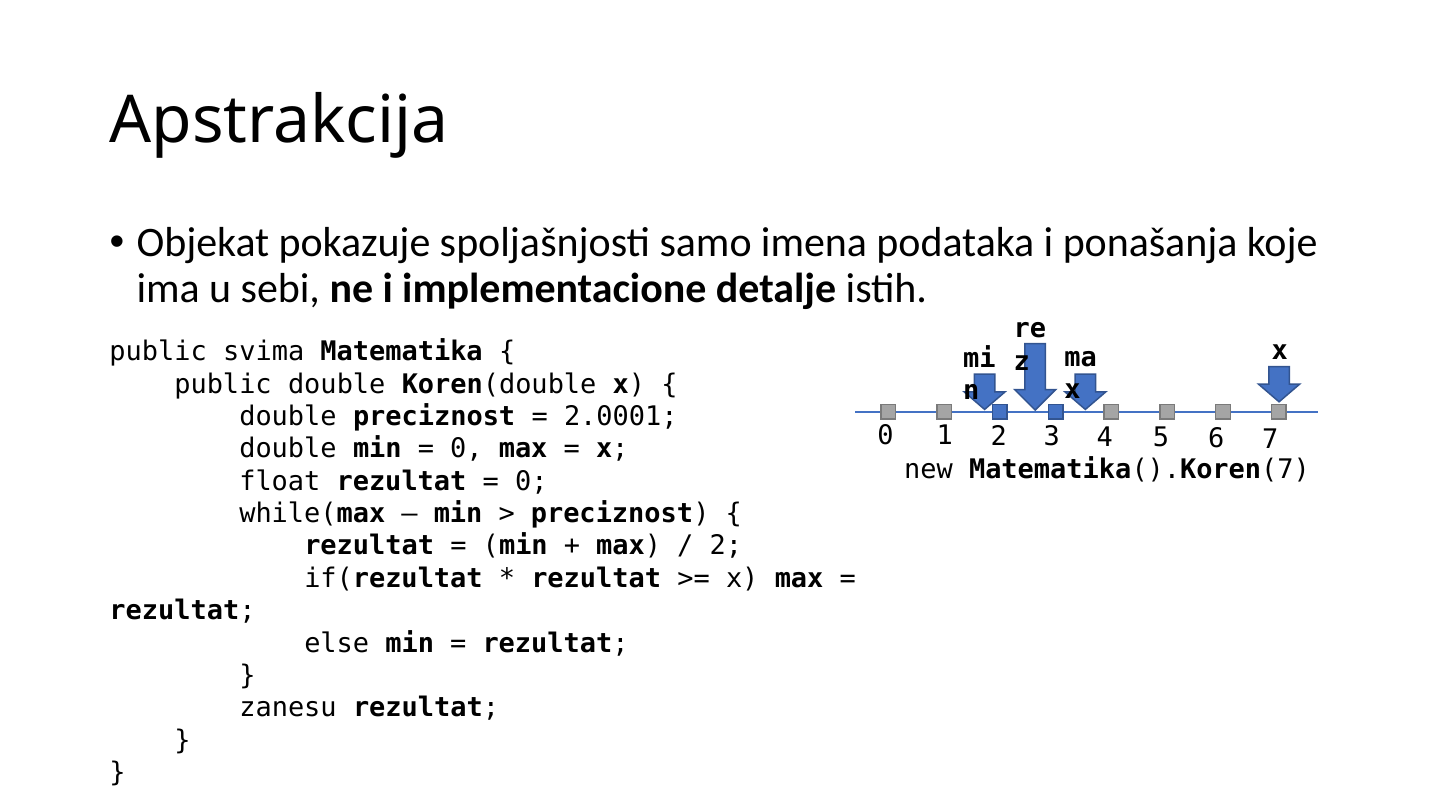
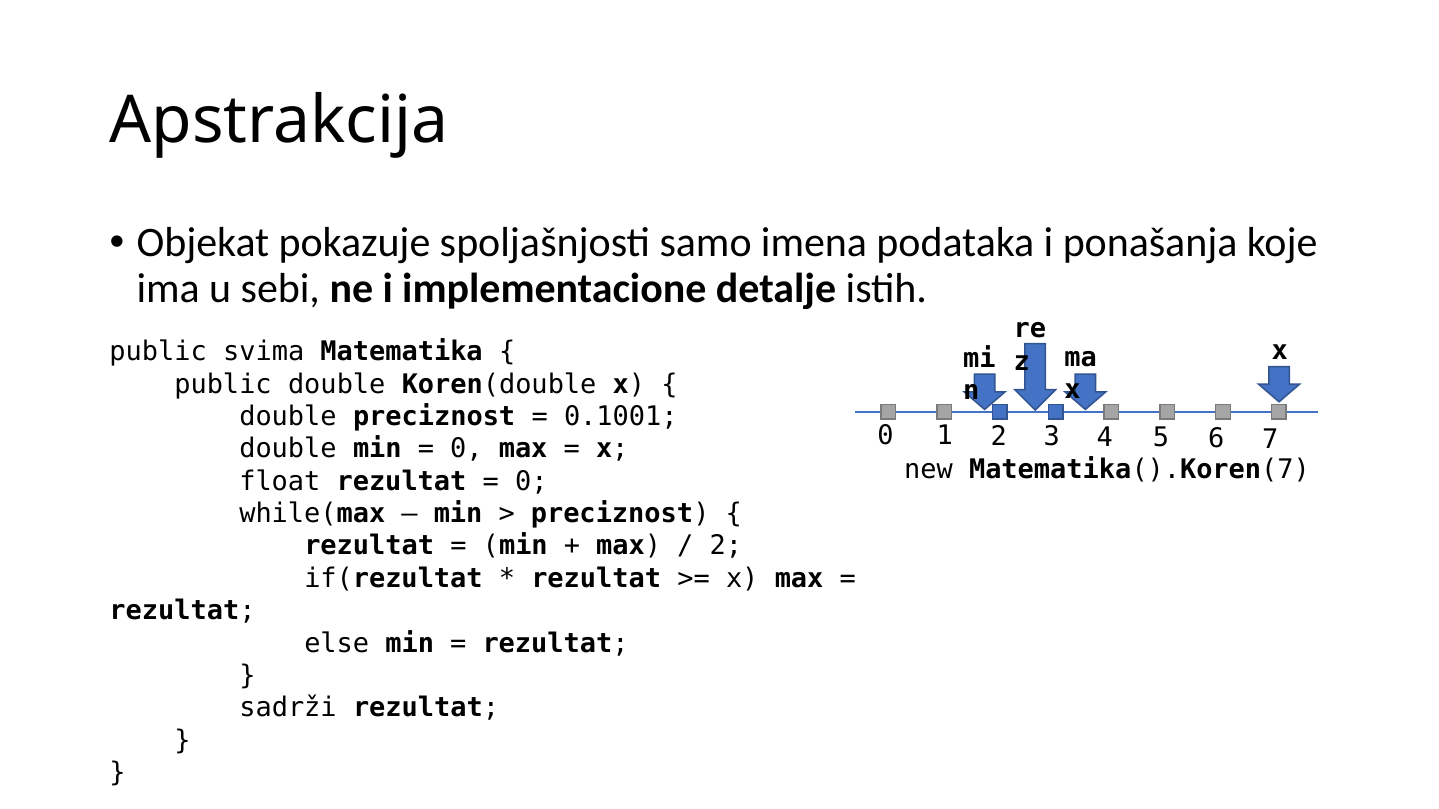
2.0001: 2.0001 -> 0.1001 (621, 417)
zanesu: zanesu -> sadrži (288, 708)
